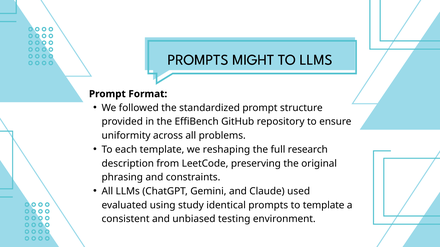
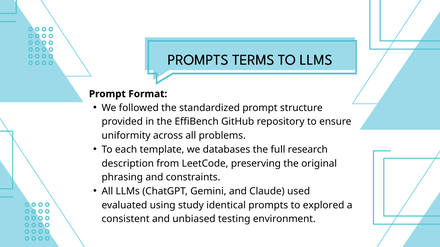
MIGHT: MIGHT -> TERMS (253, 60)
reshaping: reshaping -> databases (227, 150)
to template: template -> explored (324, 206)
